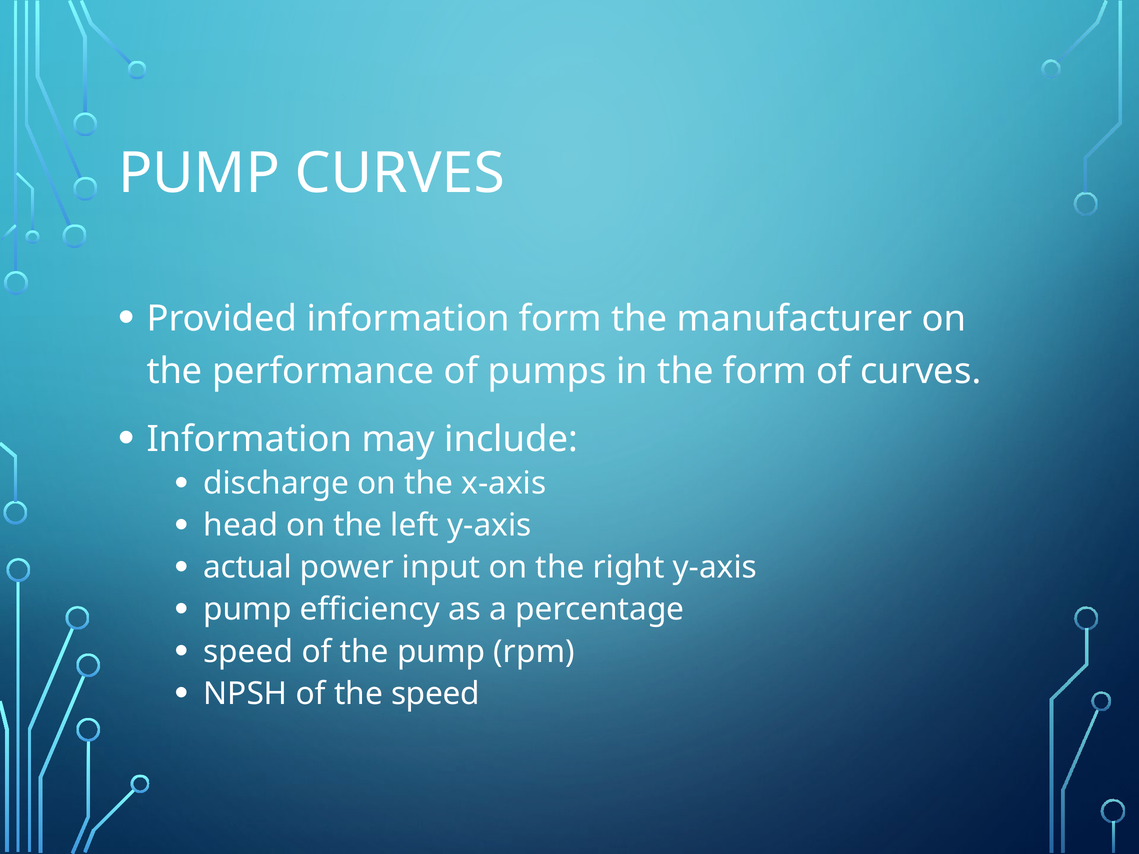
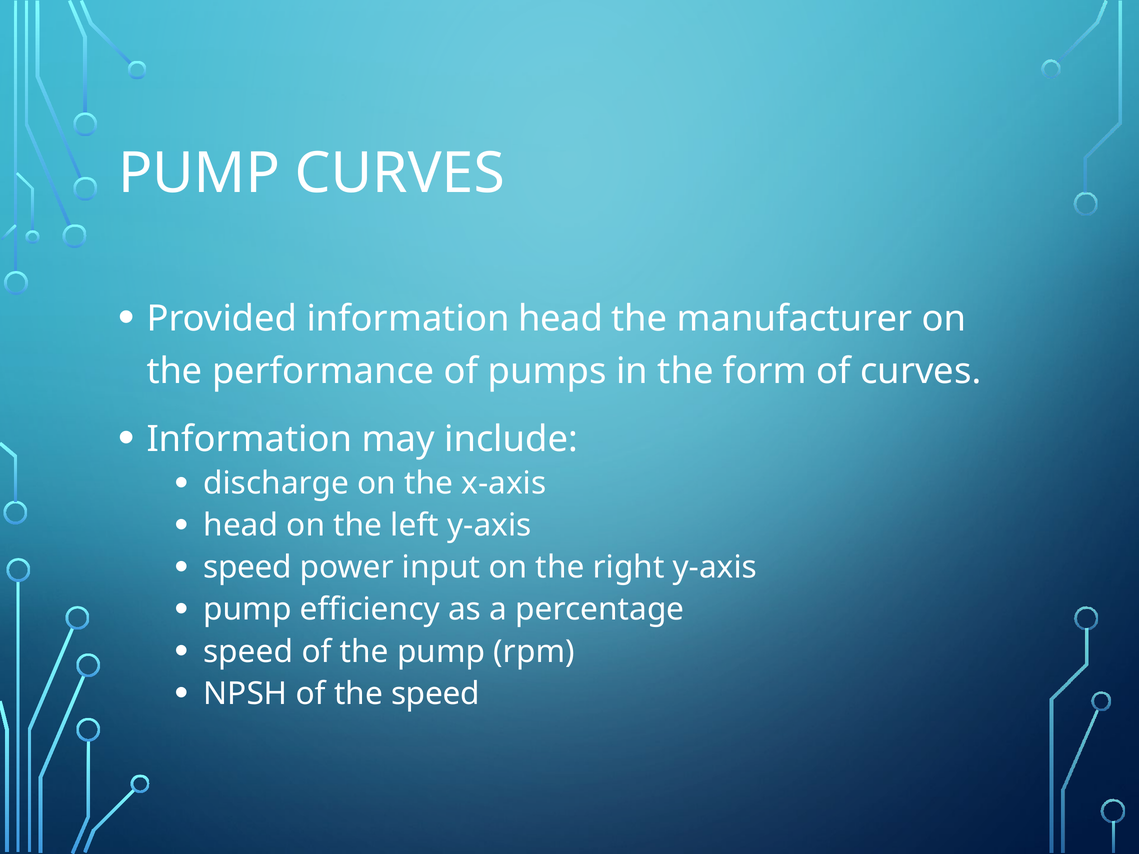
information form: form -> head (561, 319)
actual: actual -> speed (248, 568)
